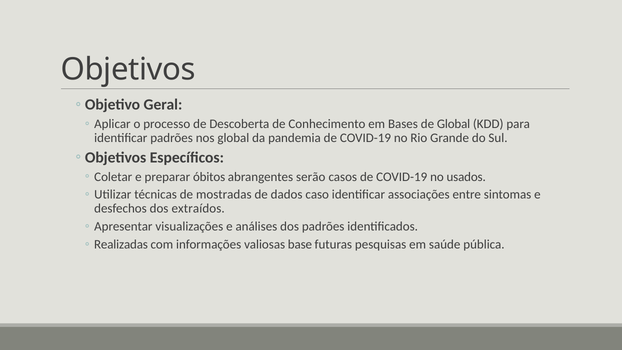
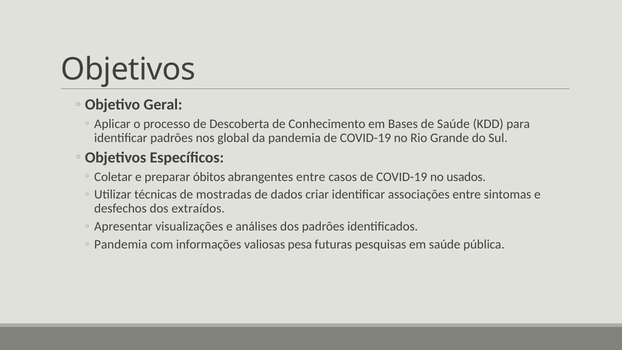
de Global: Global -> Saúde (453, 124)
abrangentes serão: serão -> entre (311, 177)
caso: caso -> criar (317, 195)
Realizadas: Realizadas -> Pandemia (121, 244)
base: base -> pesa (300, 244)
